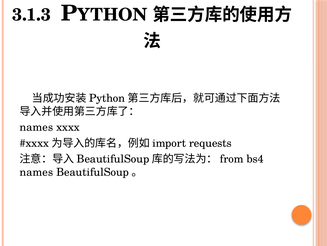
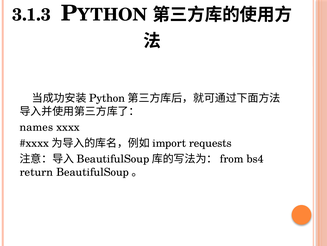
names: names -> return (36, 172)
